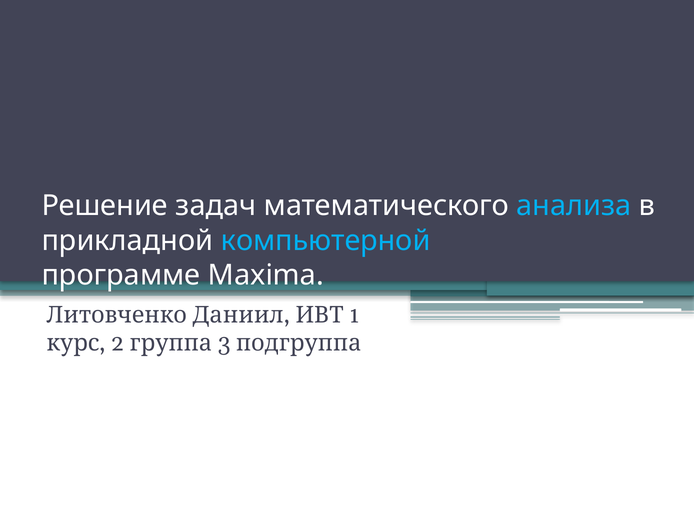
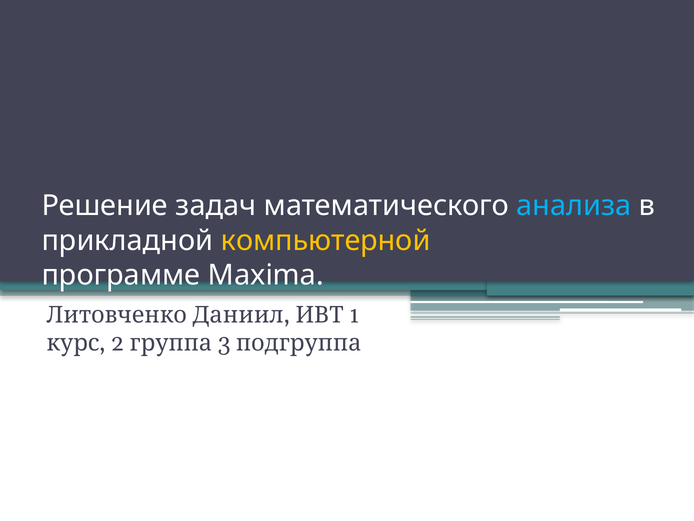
компьютерной colour: light blue -> yellow (326, 240)
